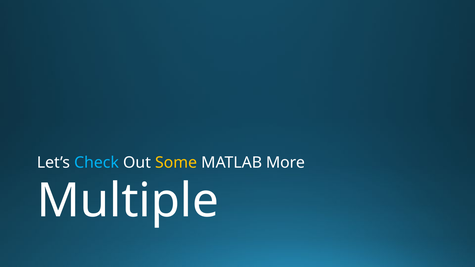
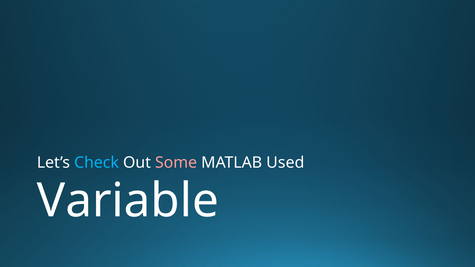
Some colour: yellow -> pink (176, 163)
More: More -> Used (285, 163)
Multiple: Multiple -> Variable (128, 201)
